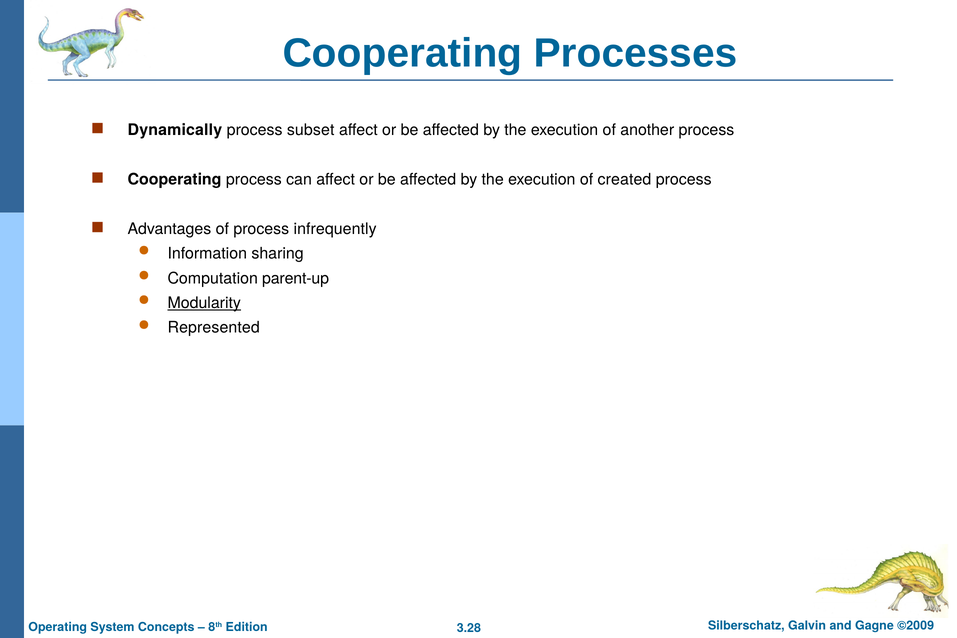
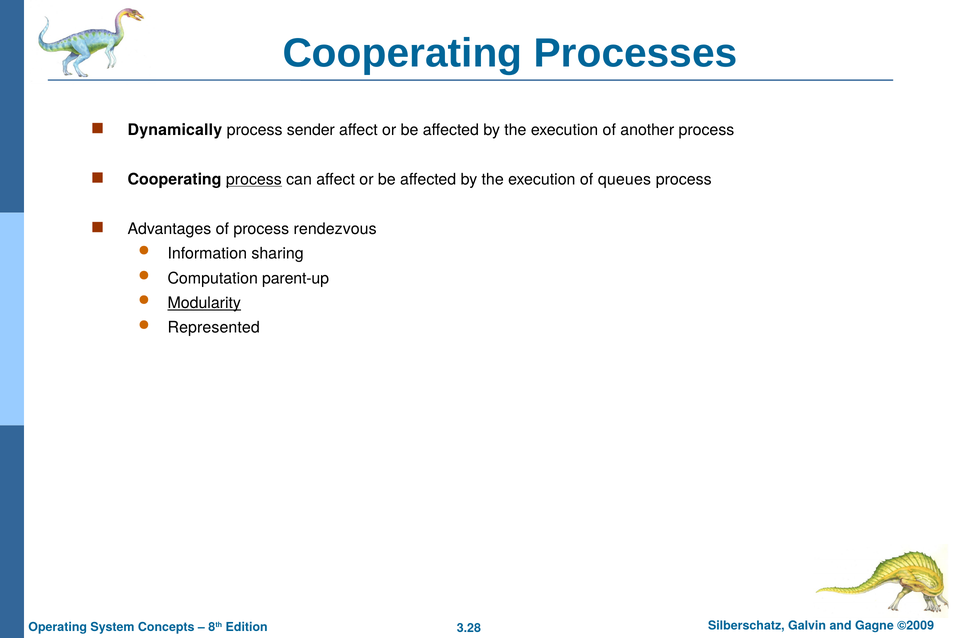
subset: subset -> sender (311, 130)
process underline: none -> present (254, 179)
created: created -> queues (624, 179)
infrequently: infrequently -> rendezvous (335, 229)
